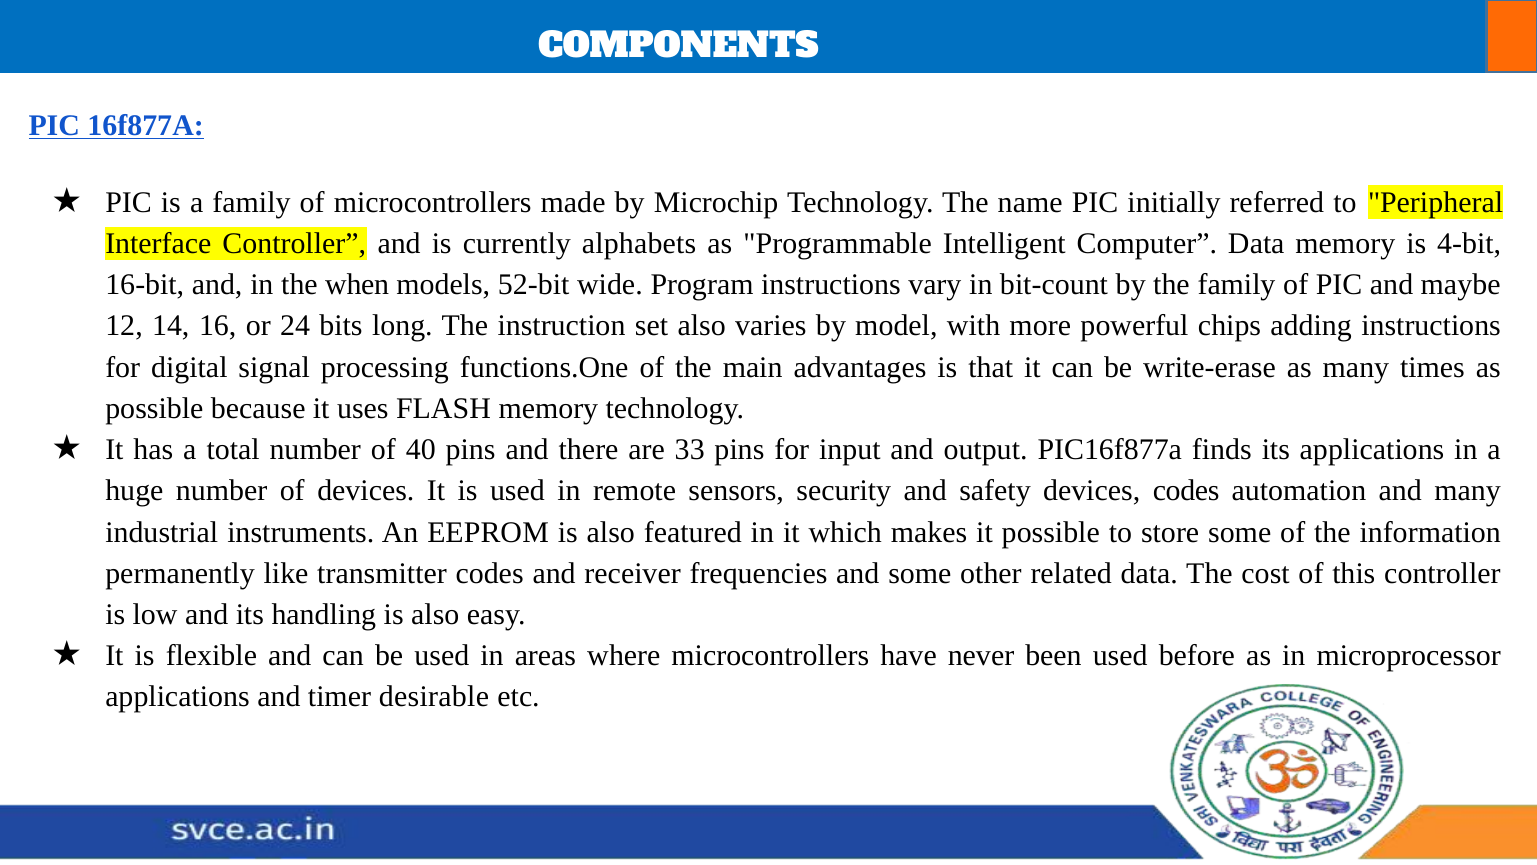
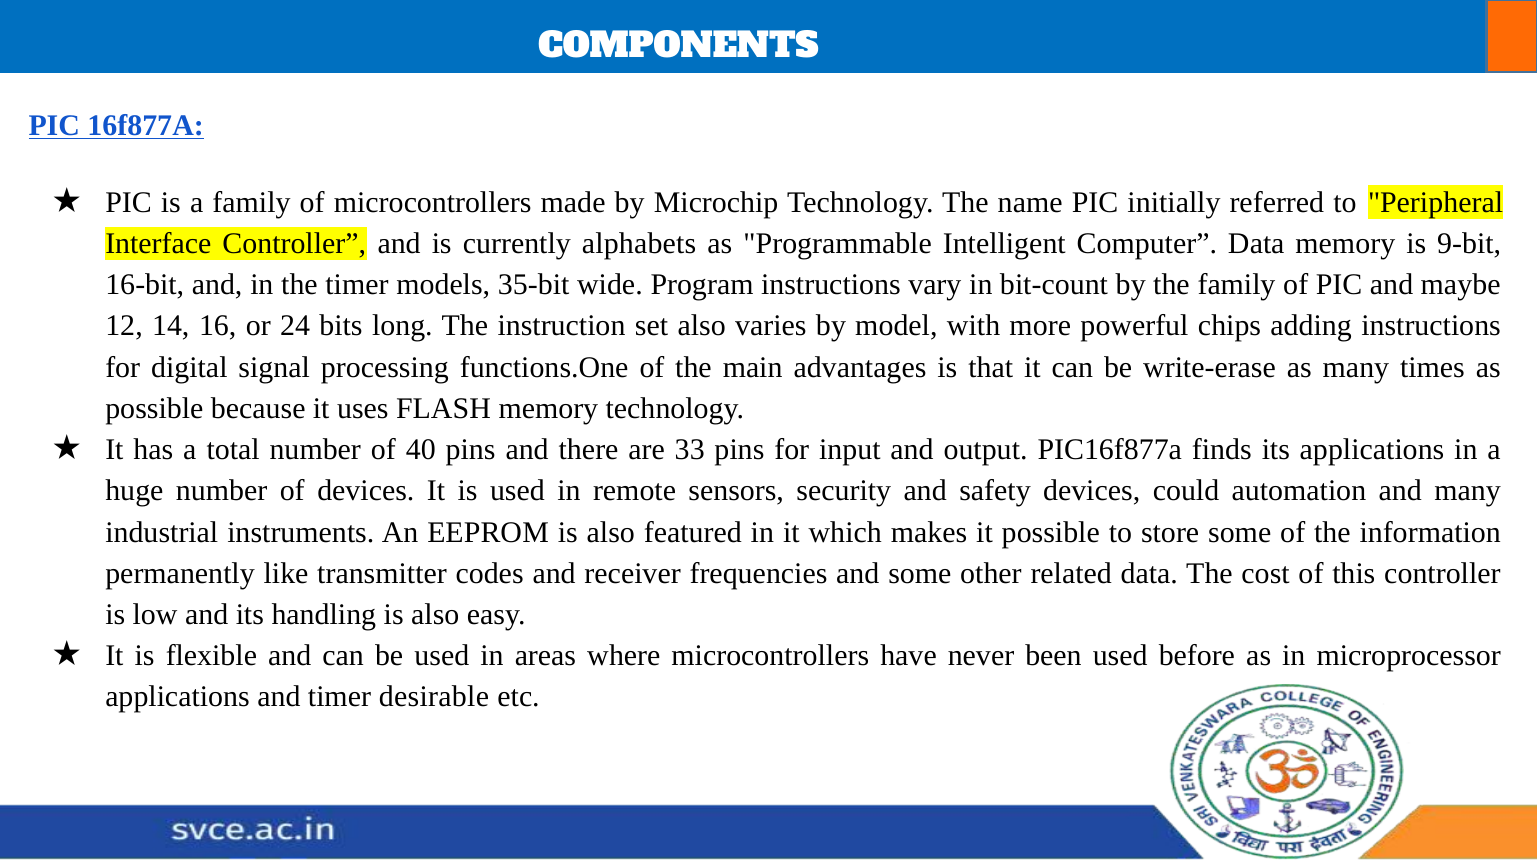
4-bit: 4-bit -> 9-bit (1469, 243)
the when: when -> timer (357, 285)
52-bit: 52-bit -> 35-bit (534, 285)
devices codes: codes -> could (1186, 491)
